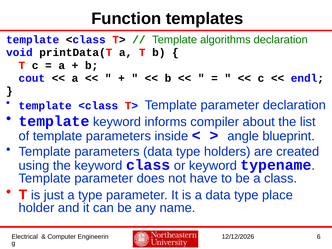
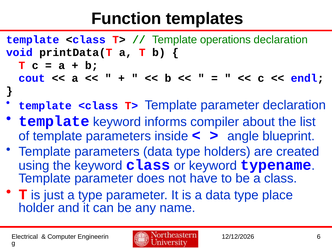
algorithms: algorithms -> operations (225, 40)
